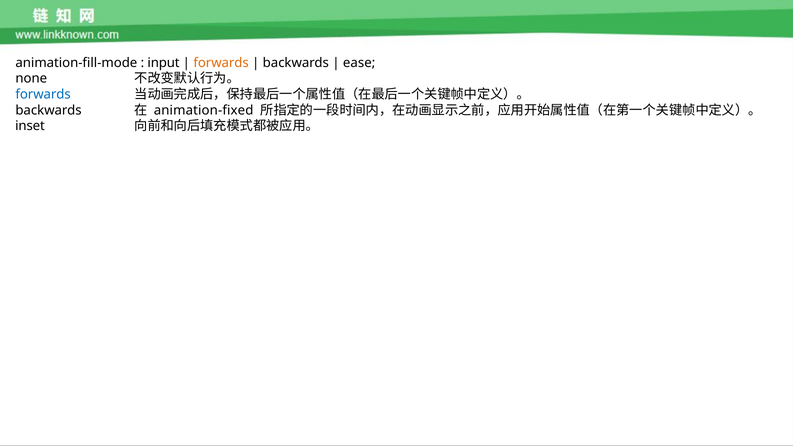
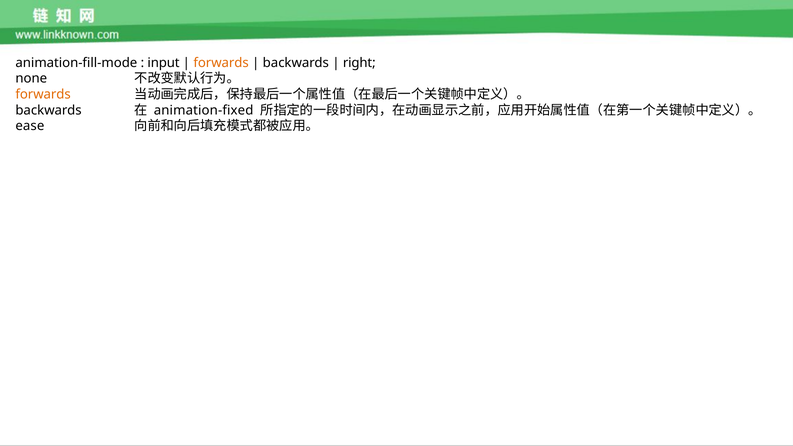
ease: ease -> right (359, 63)
forwards colour: blue -> orange (43, 94)
inset: inset -> ease (30, 126)
